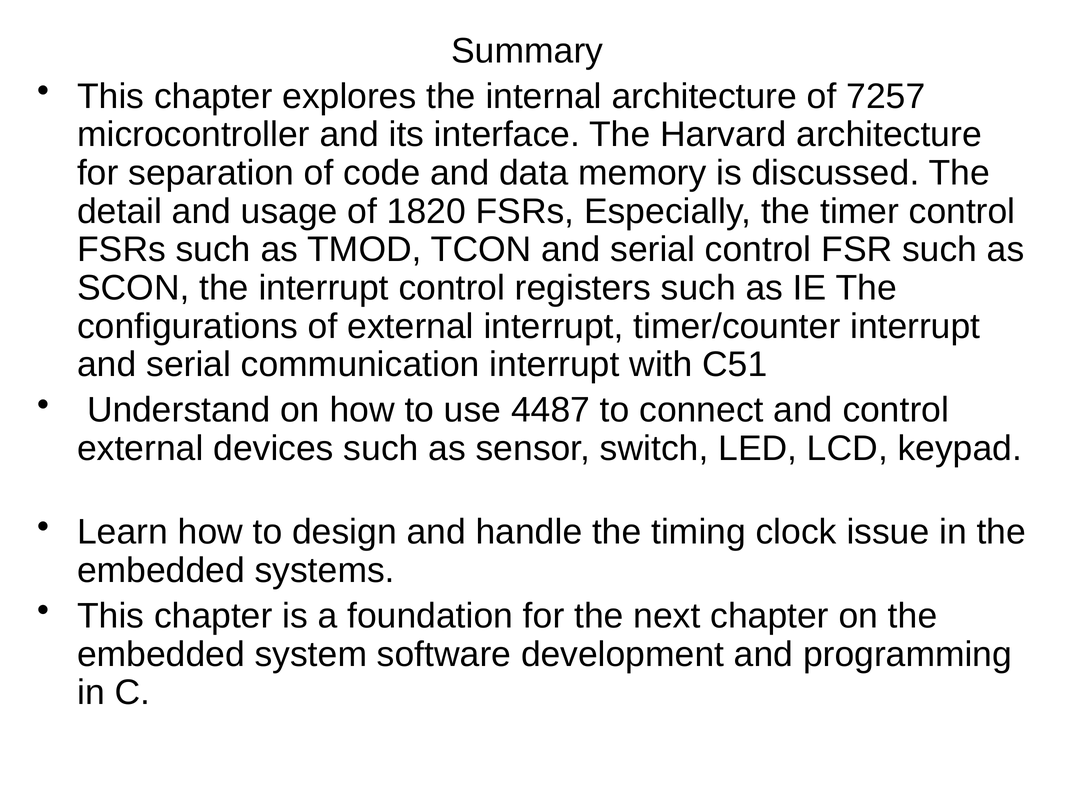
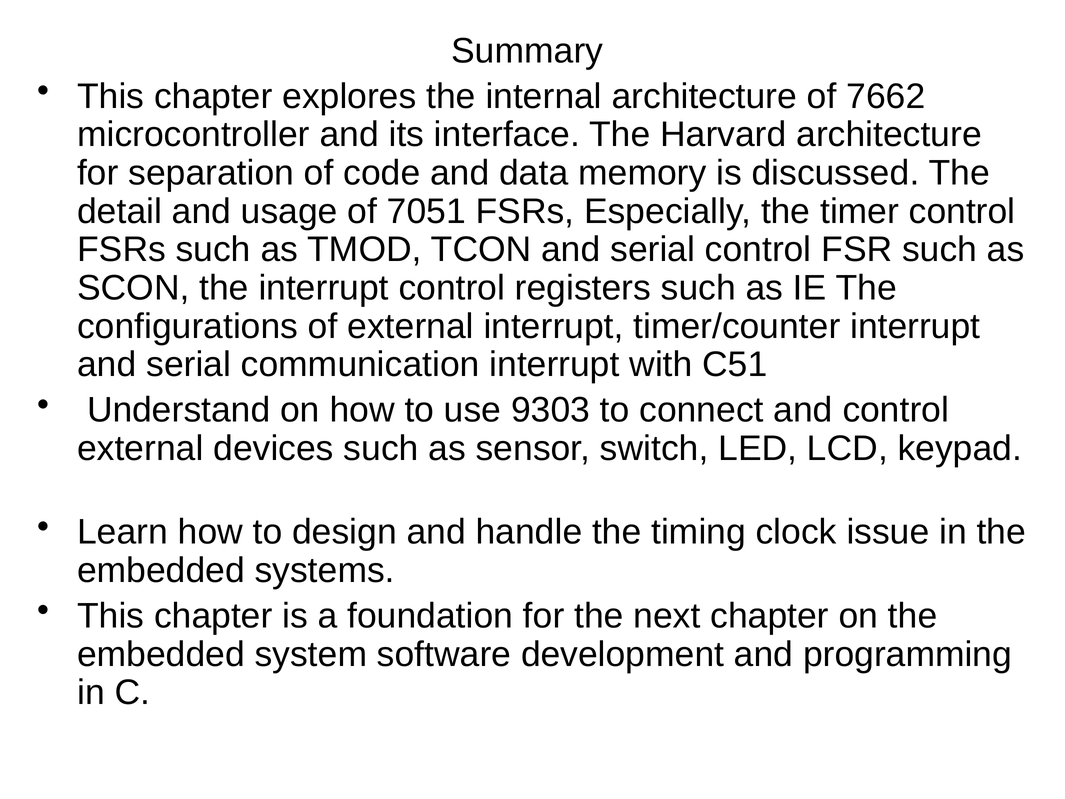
7257: 7257 -> 7662 (886, 96)
1820: 1820 -> 7051 (426, 211)
4487: 4487 -> 9303 (551, 410)
